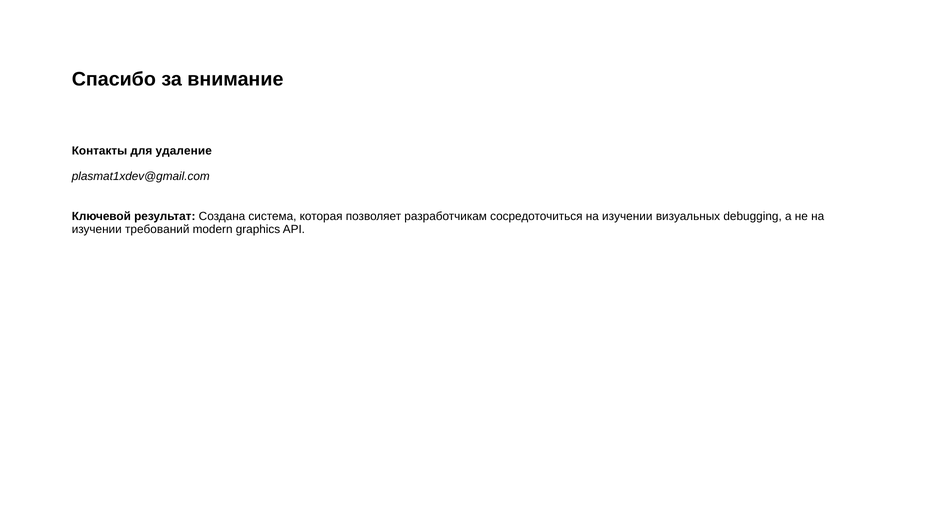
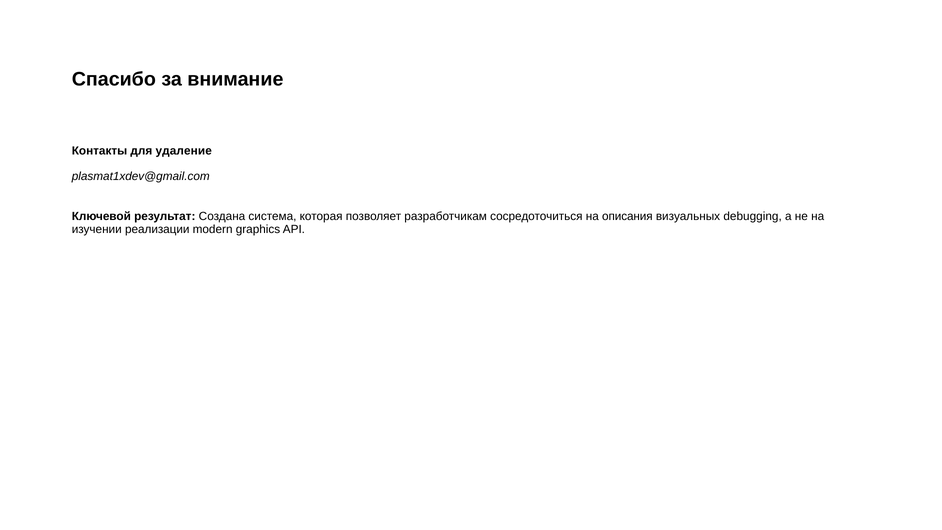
сосредоточиться на изучении: изучении -> описания (627, 216)
требований: требований -> реализации (157, 229)
